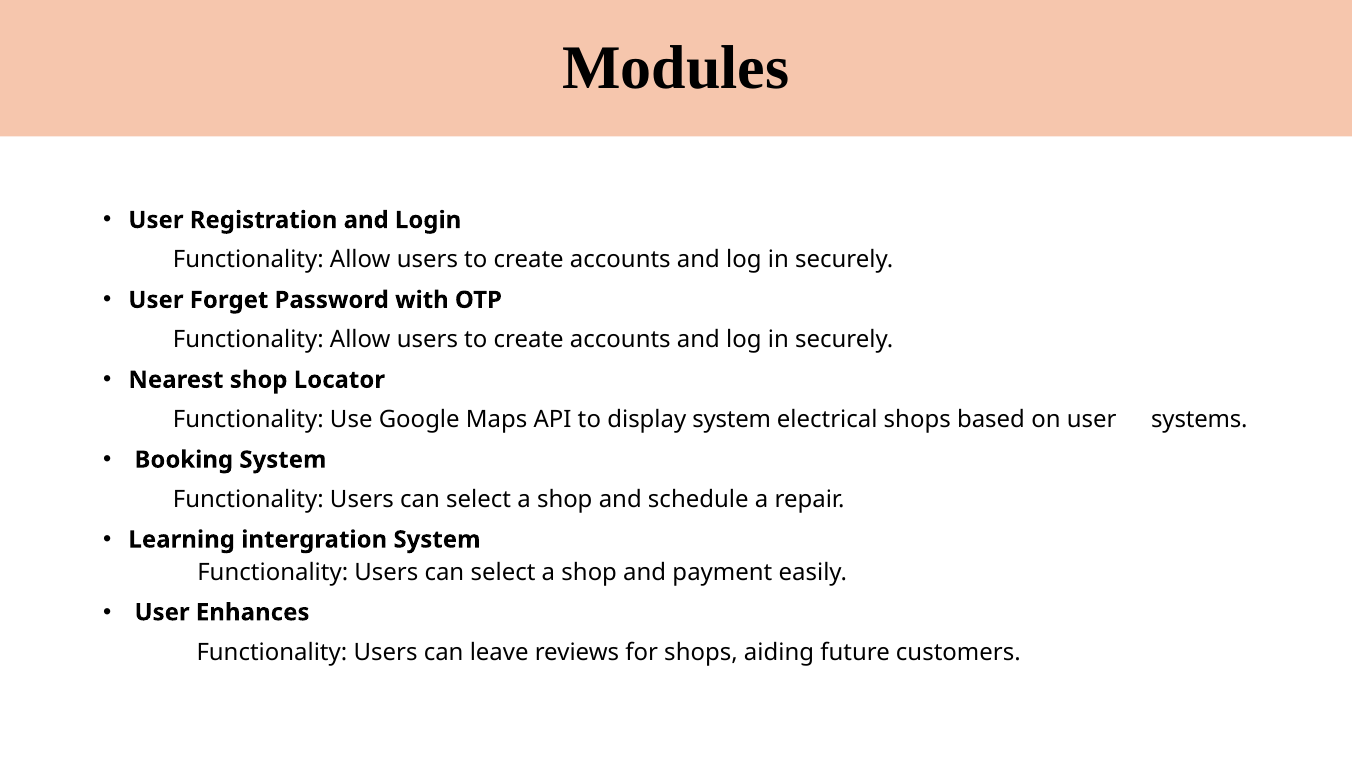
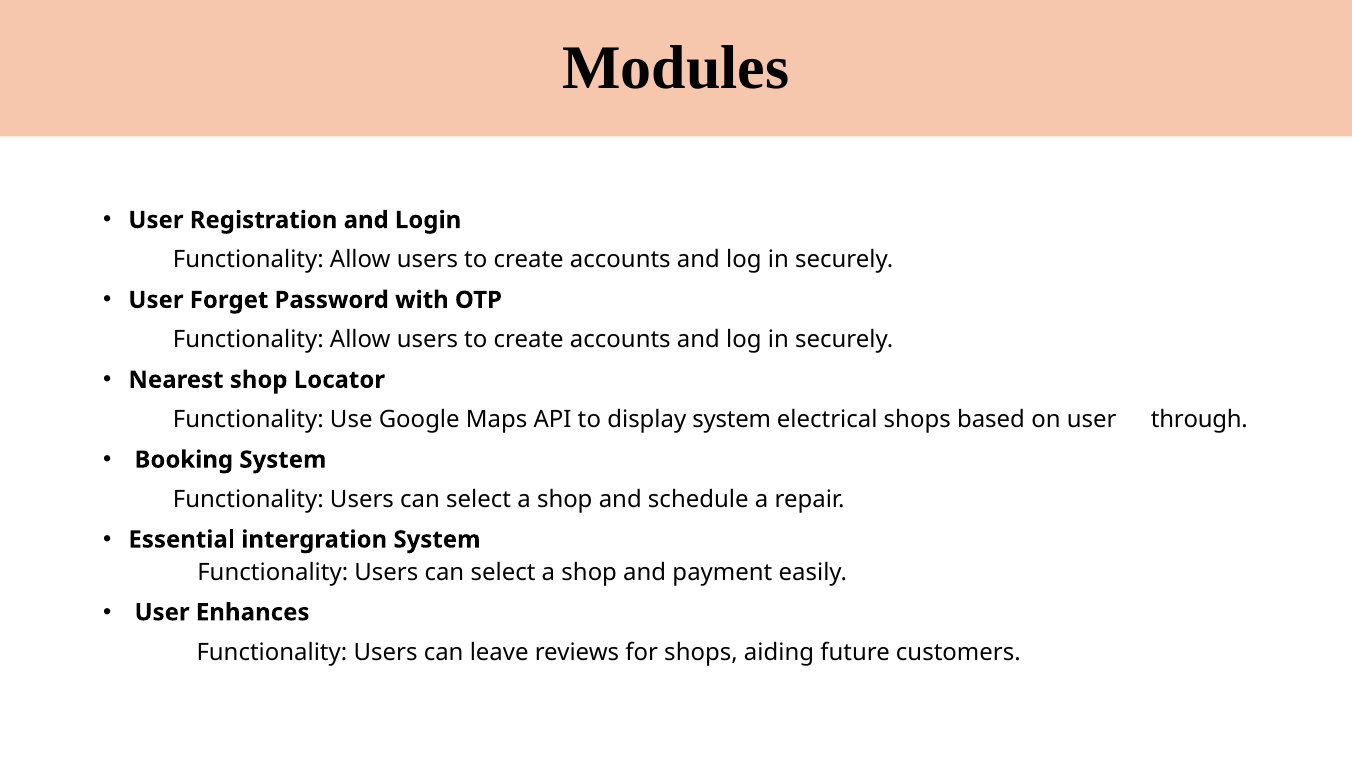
systems: systems -> through (1199, 420)
Learning: Learning -> Essential (182, 540)
